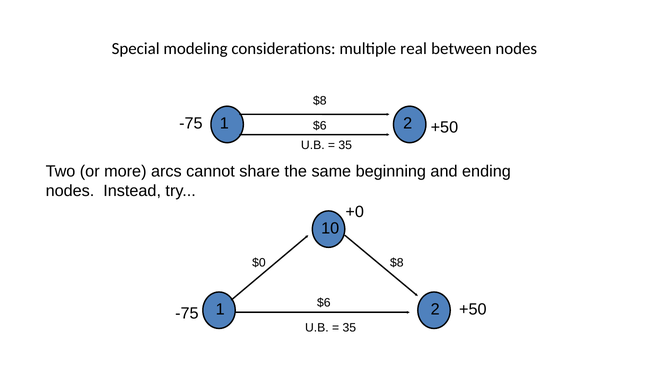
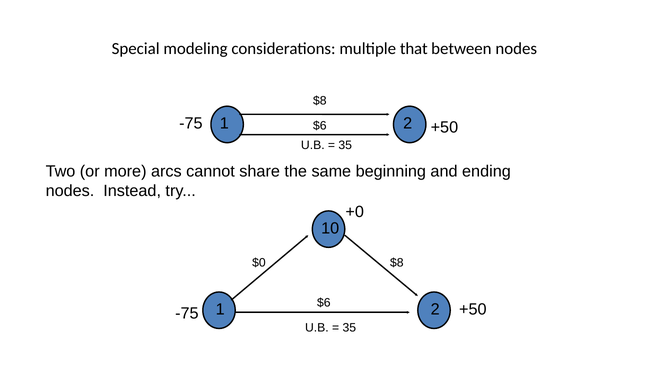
real: real -> that (414, 49)
